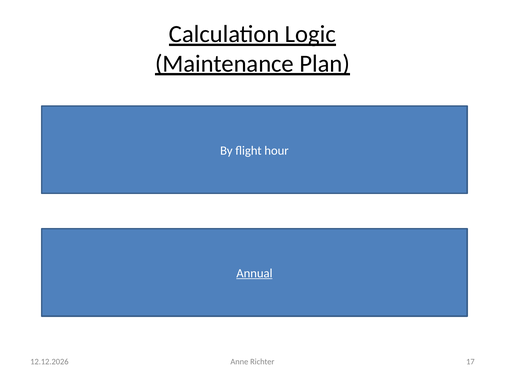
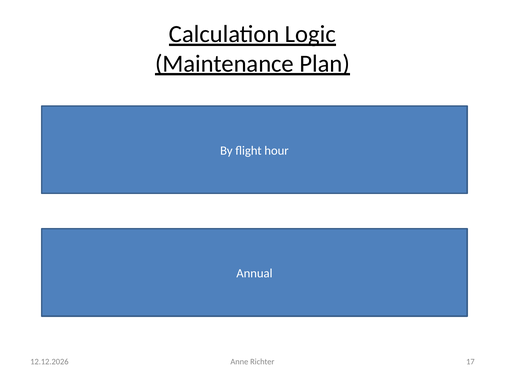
Annual underline: present -> none (254, 273)
